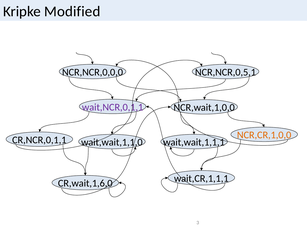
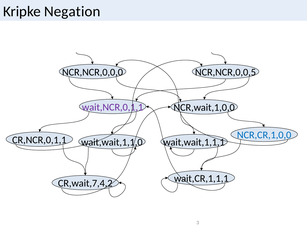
Modified: Modified -> Negation (72, 12)
NCR,NCR,0,5,1: NCR,NCR,0,5,1 -> NCR,NCR,0,0,5 (226, 72)
NCR,CR,1,0,0 colour: orange -> blue (264, 135)
CR,wait,1,6,0: CR,wait,1,6,0 -> CR,wait,7,4,2 (85, 184)
